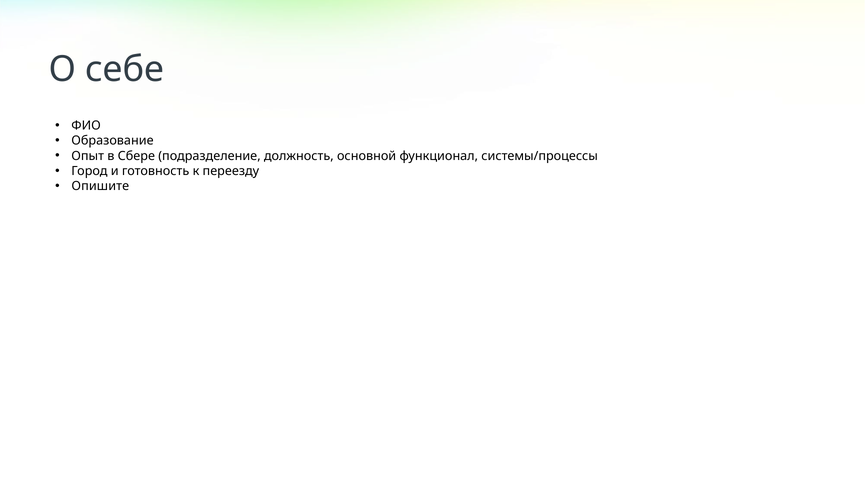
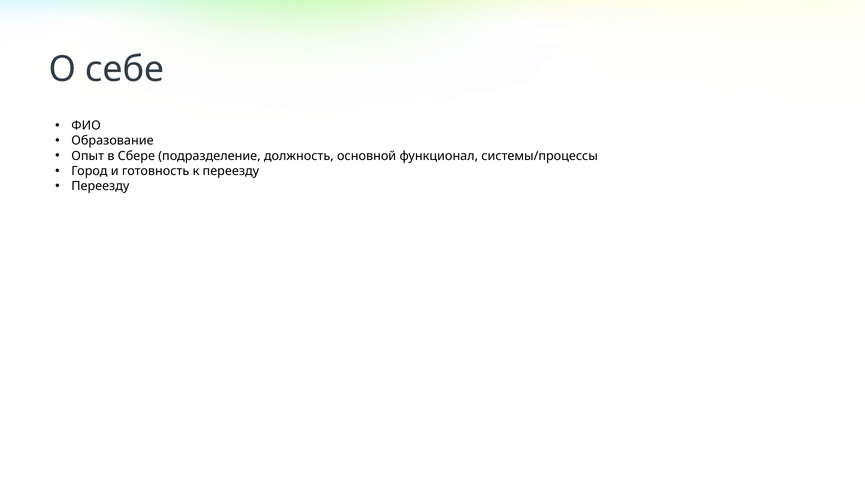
Опишите: Опишите -> Переезду (100, 186)
